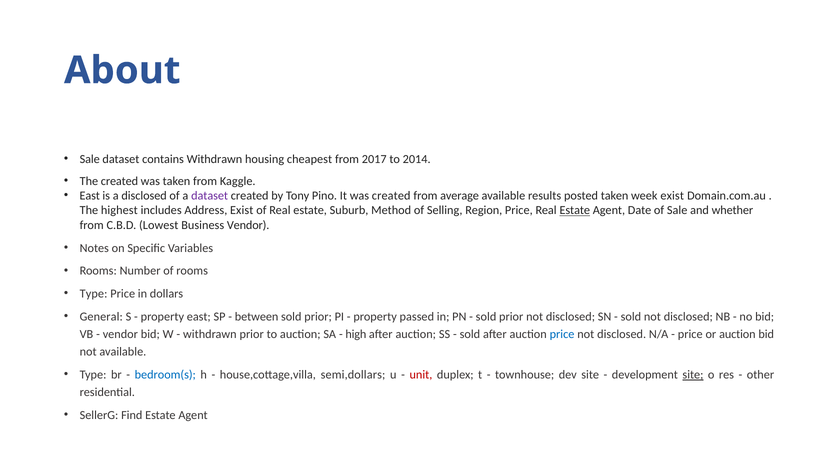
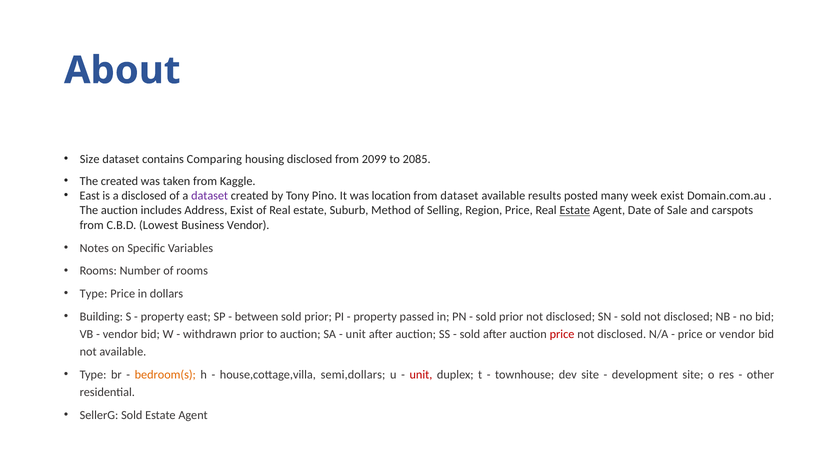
Sale: Sale -> Size (90, 159)
contains Withdrawn: Withdrawn -> Comparing (214, 159)
housing cheapest: cheapest -> disclosed (310, 159)
2017: 2017 -> 2099 (374, 159)
2014: 2014 -> 2085 (417, 159)
was created: created -> location (391, 196)
from average: average -> dataset (459, 196)
posted taken: taken -> many (615, 196)
The highest: highest -> auction (119, 210)
whether: whether -> carspots (732, 210)
General: General -> Building (101, 317)
high: high -> unit (356, 334)
price colour: blue -> red (562, 334)
or auction: auction -> vendor (737, 334)
bedroom(s colour: blue -> orange (165, 375)
site underline: present -> none (693, 375)
SellerG Find: Find -> Sold (132, 415)
